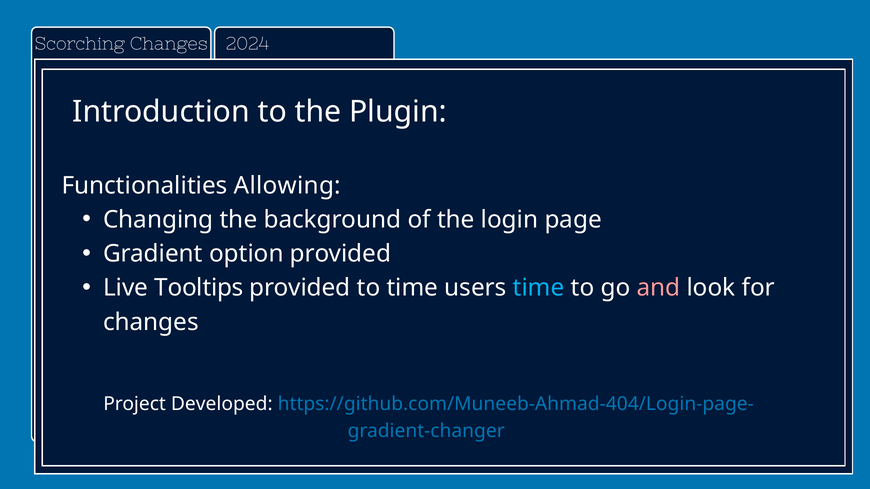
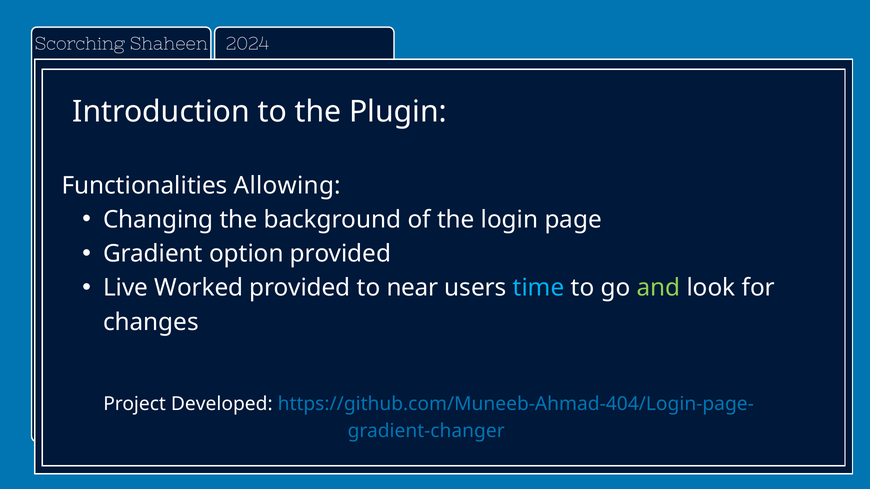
Scorching Changes: Changes -> Shaheen (169, 44)
Tooltips: Tooltips -> Worked (199, 288)
to time: time -> near (412, 288)
and colour: pink -> light green (659, 288)
